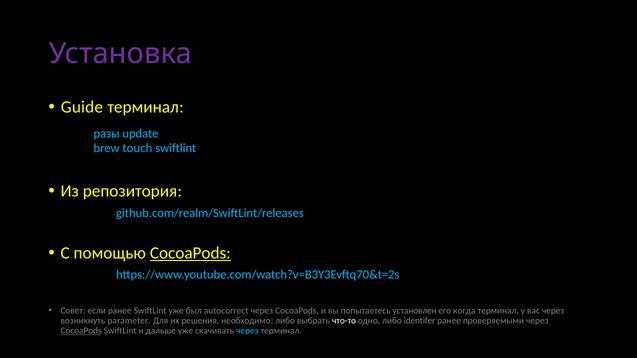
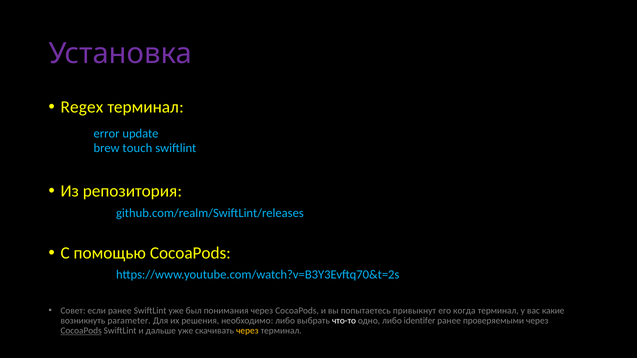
Guide: Guide -> Regex (82, 107)
разы: разы -> error (107, 134)
CocoaPods underline: present -> none (190, 253)
autocorrect: autocorrect -> понимания (226, 311)
установлен: установлен -> привыкнут (414, 311)
вас через: через -> какие (553, 311)
через colour: light blue -> yellow (247, 331)
